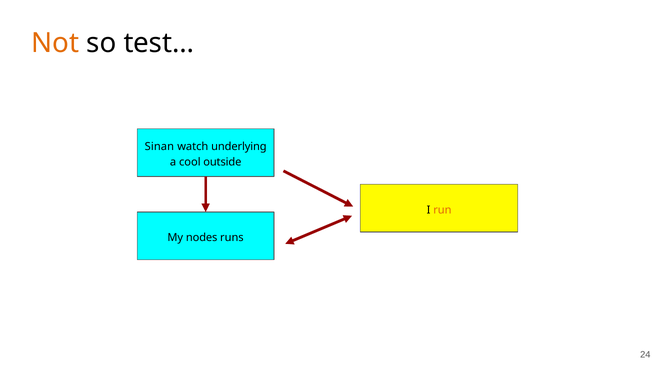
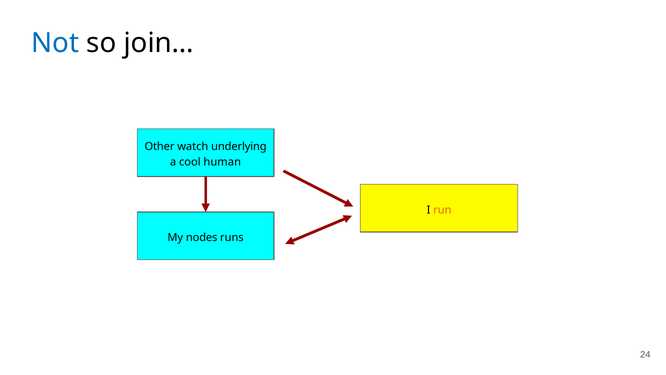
Not colour: orange -> blue (55, 43)
test…: test… -> join… (159, 43)
Sinan: Sinan -> Other (160, 147)
outside: outside -> human (222, 162)
